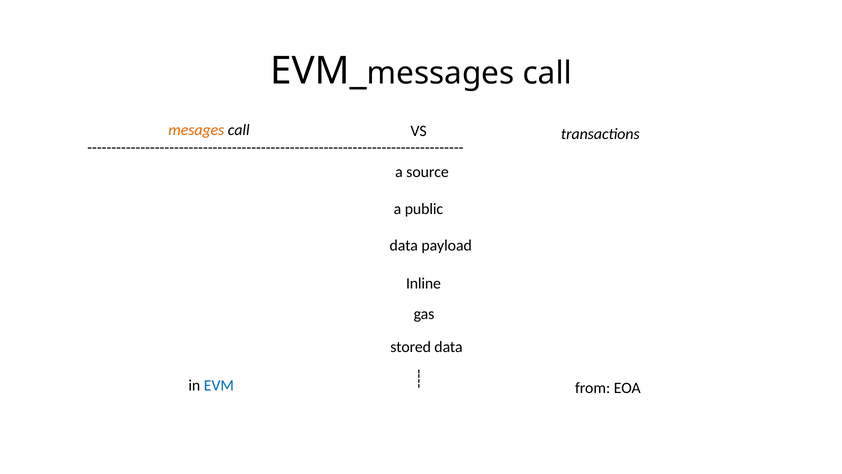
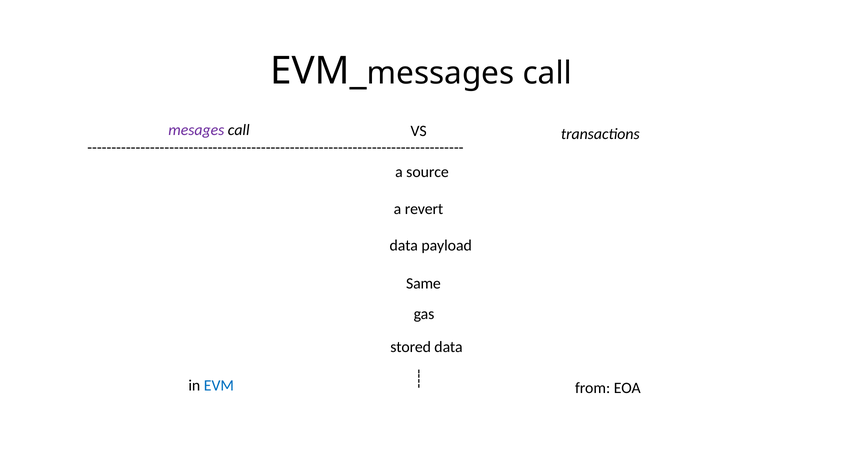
mesages colour: orange -> purple (196, 130)
public: public -> revert (424, 209)
Inline: Inline -> Same (423, 283)
